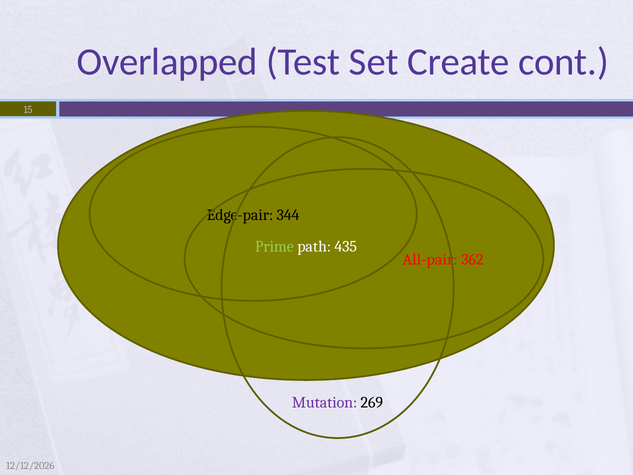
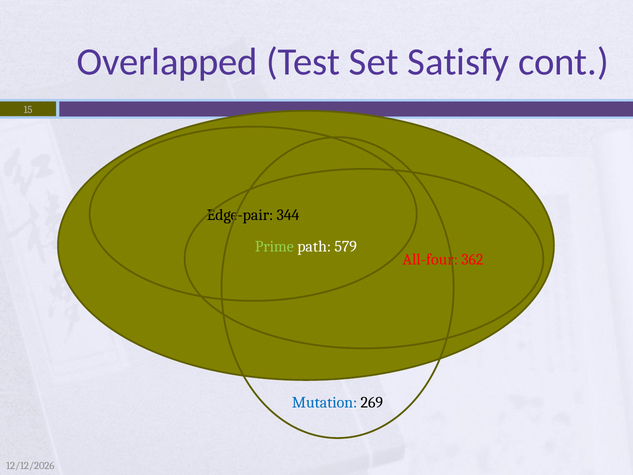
Create: Create -> Satisfy (458, 62)
435: 435 -> 579 (346, 246)
All-pair: All-pair -> All-four (430, 260)
Mutation colour: purple -> blue (325, 403)
